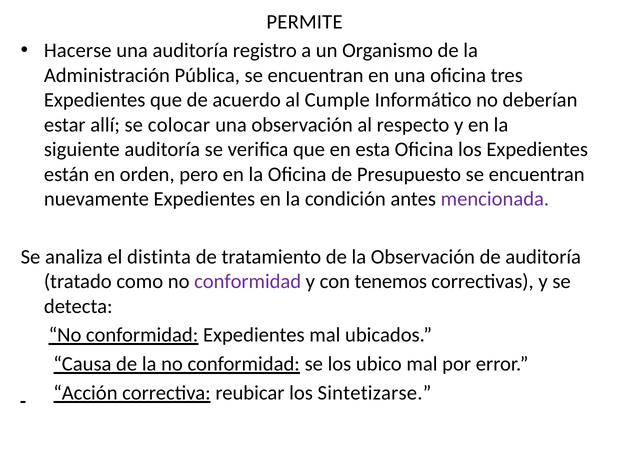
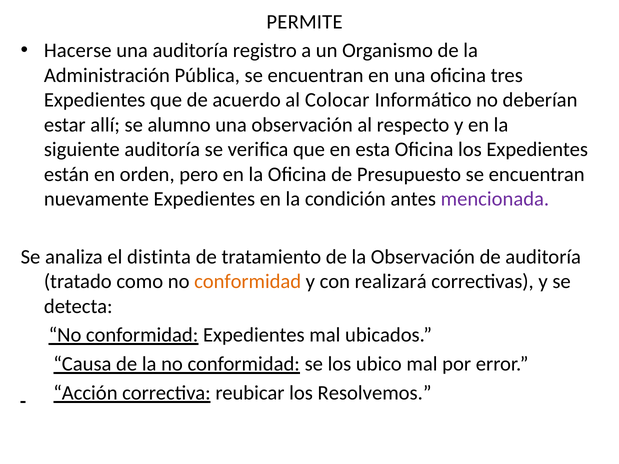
Cumple: Cumple -> Colocar (337, 100)
colocar: colocar -> alumno (179, 125)
conformidad colour: purple -> orange (248, 282)
tenemos: tenemos -> realizará (391, 282)
Sintetizarse: Sintetizarse -> Resolvemos (375, 393)
